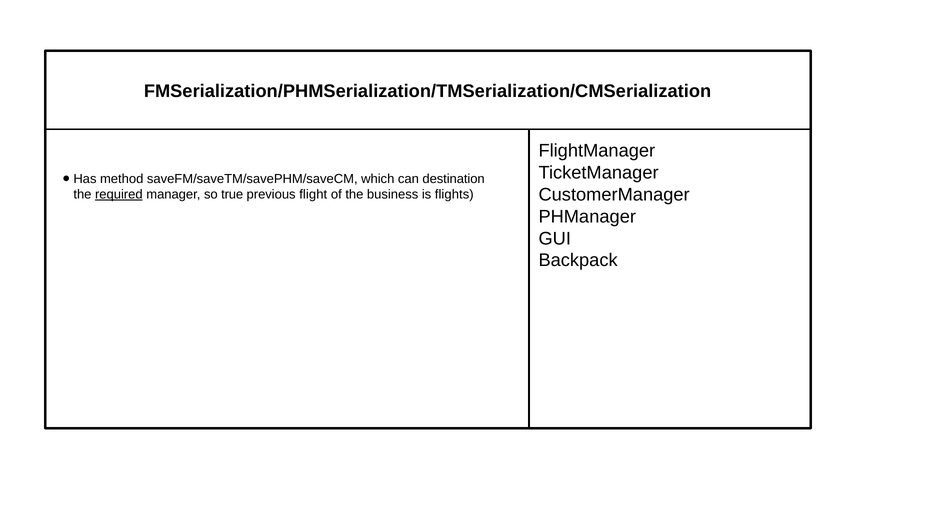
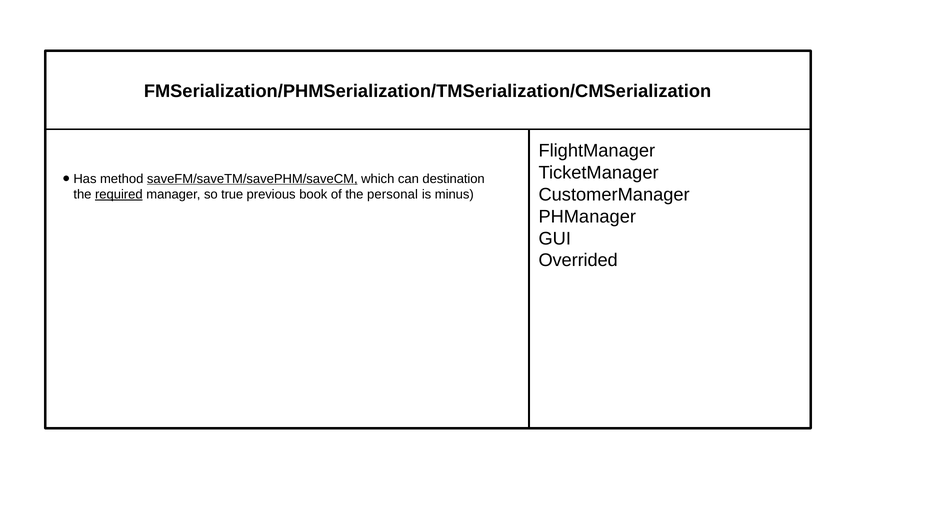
saveFM/saveTM/savePHM/saveCM underline: none -> present (252, 179)
flight: flight -> book (313, 194)
business: business -> personal (393, 194)
flights: flights -> minus (454, 194)
Backpack: Backpack -> Overrided (578, 260)
